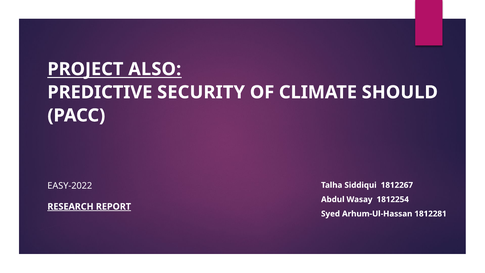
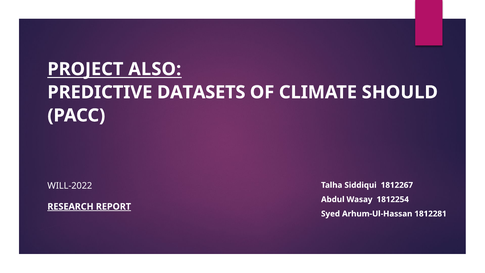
SECURITY: SECURITY -> DATASETS (201, 92)
EASY-2022: EASY-2022 -> WILL-2022 (70, 186)
